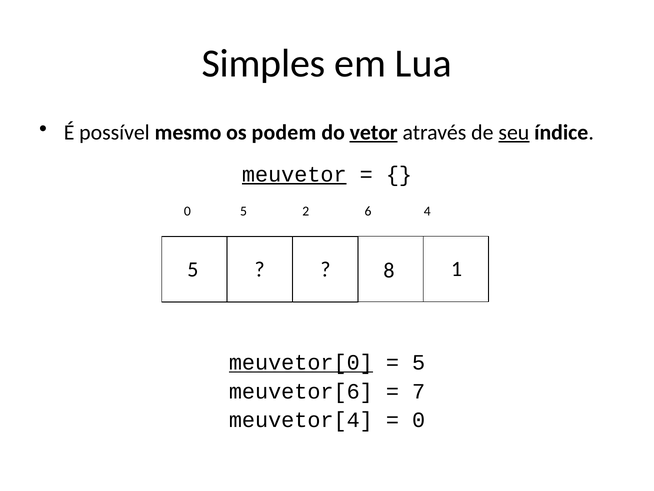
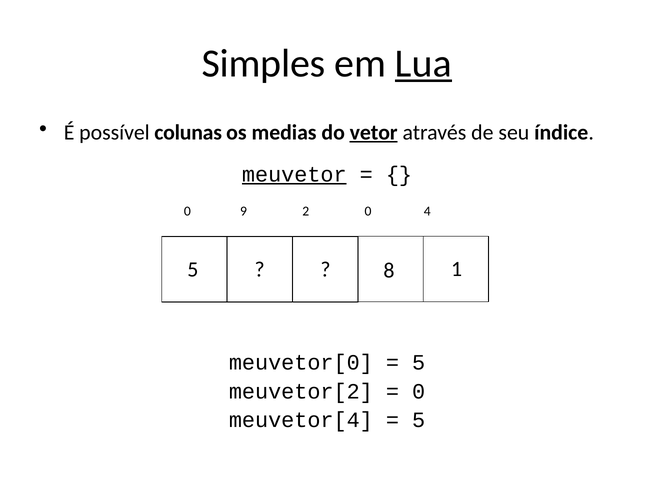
Lua underline: none -> present (423, 63)
mesmo: mesmo -> colunas (188, 132)
podem: podem -> medias (284, 132)
seu underline: present -> none (514, 132)
0 5: 5 -> 9 (244, 211)
2 6: 6 -> 0 (368, 211)
meuvetor[0 underline: present -> none (301, 362)
meuvetor[6: meuvetor[6 -> meuvetor[2 (301, 391)
7: 7 -> 0 (419, 391)
0: 0 -> 5 (419, 420)
